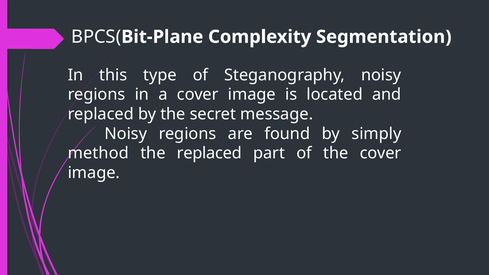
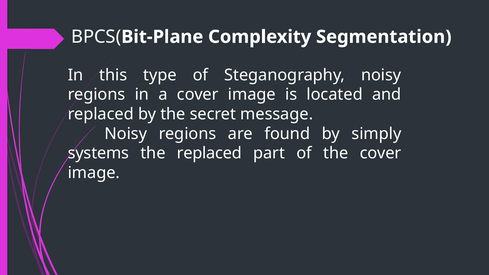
method: method -> systems (98, 153)
